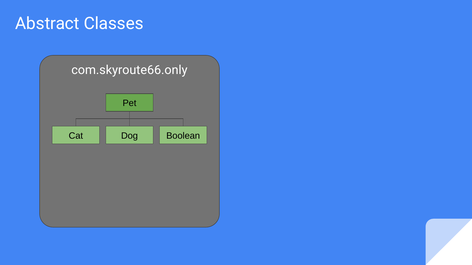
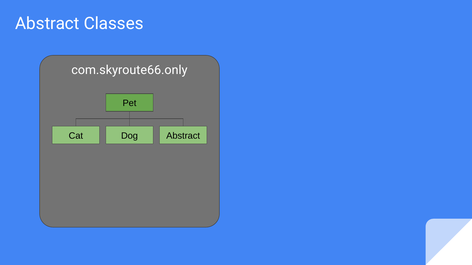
Dog Boolean: Boolean -> Abstract (183, 136)
